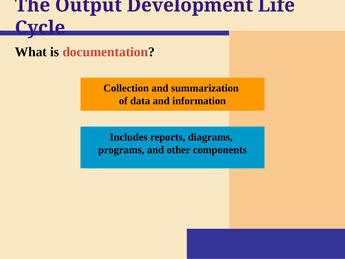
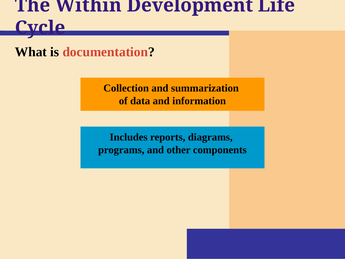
Output: Output -> Within (88, 5)
